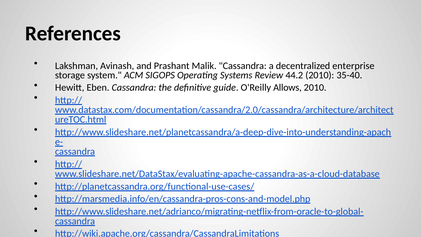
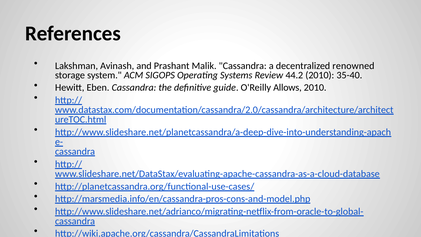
enterprise: enterprise -> renowned (353, 66)
